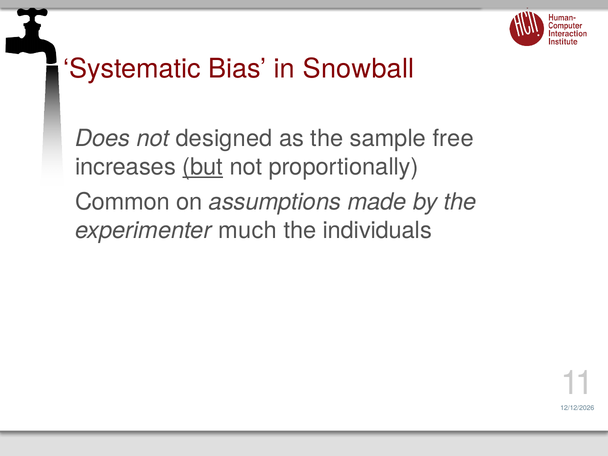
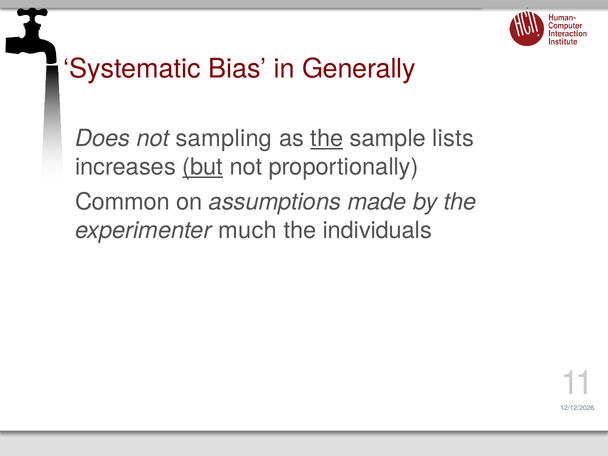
Snowball: Snowball -> Generally (359, 69)
designed: designed -> sampling (224, 139)
the underline: none -> present (327, 139)
free: free -> lists (453, 139)
